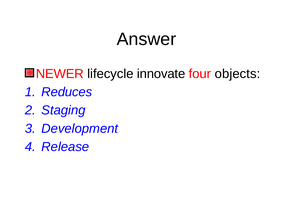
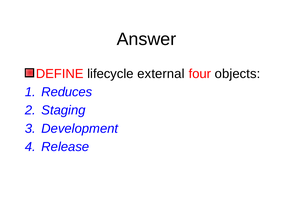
NEWER: NEWER -> DEFINE (60, 74)
innovate: innovate -> external (161, 74)
